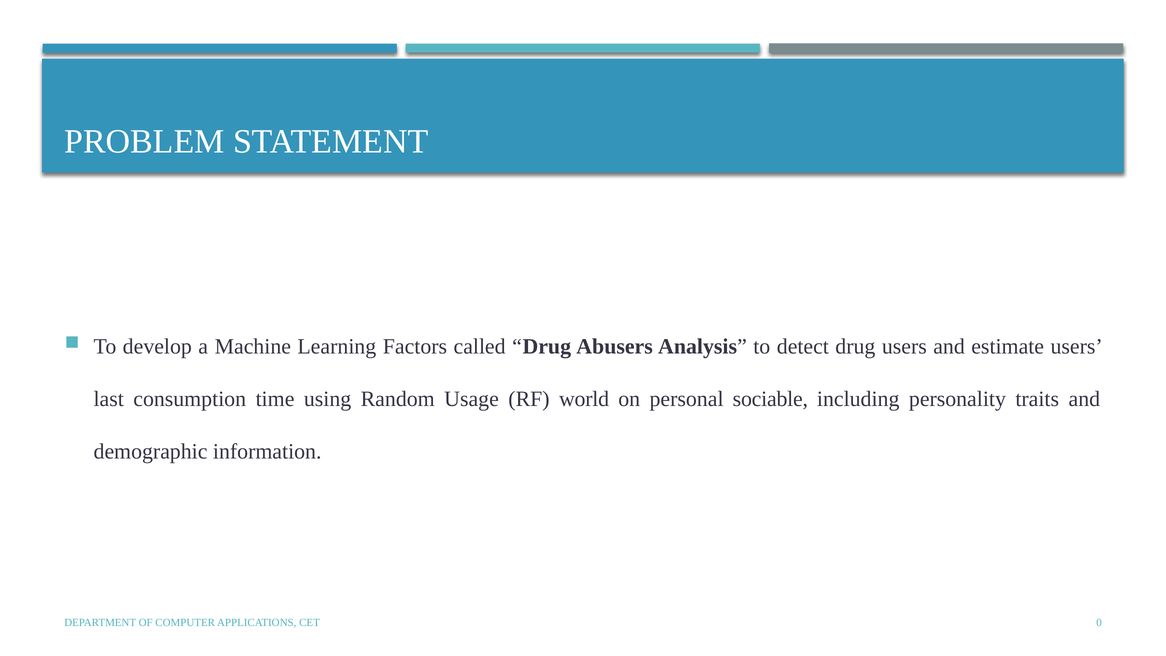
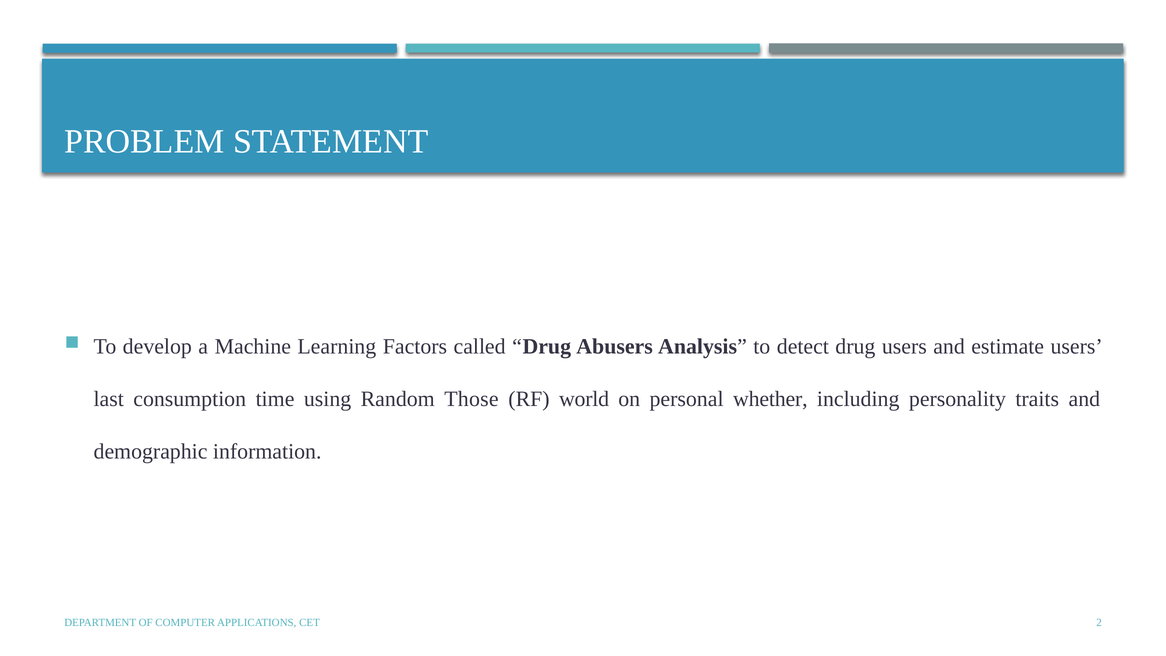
Usage: Usage -> Those (471, 399)
sociable: sociable -> whether (770, 399)
0: 0 -> 2 (1099, 623)
